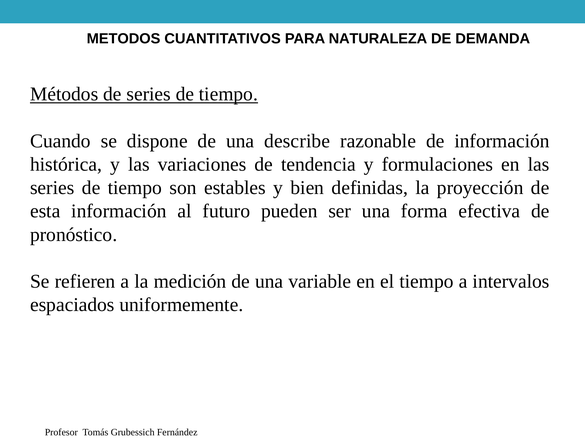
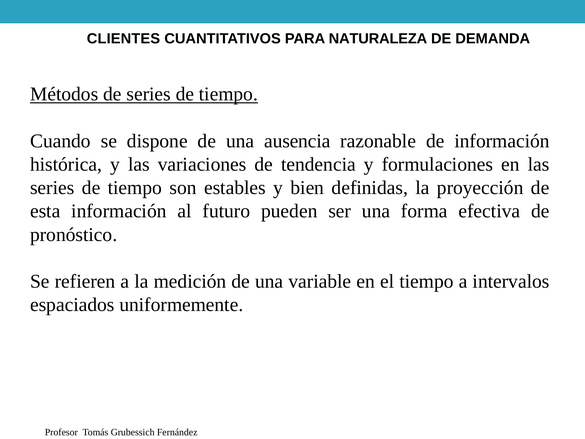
METODOS: METODOS -> CLIENTES (123, 38)
describe: describe -> ausencia (297, 141)
